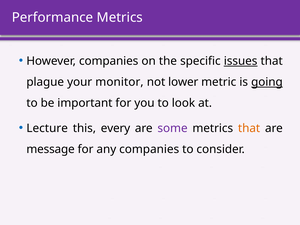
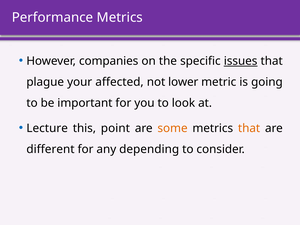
monitor: monitor -> affected (119, 82)
going underline: present -> none (267, 82)
every: every -> point (115, 128)
some colour: purple -> orange (173, 128)
message: message -> different (50, 149)
any companies: companies -> depending (149, 149)
